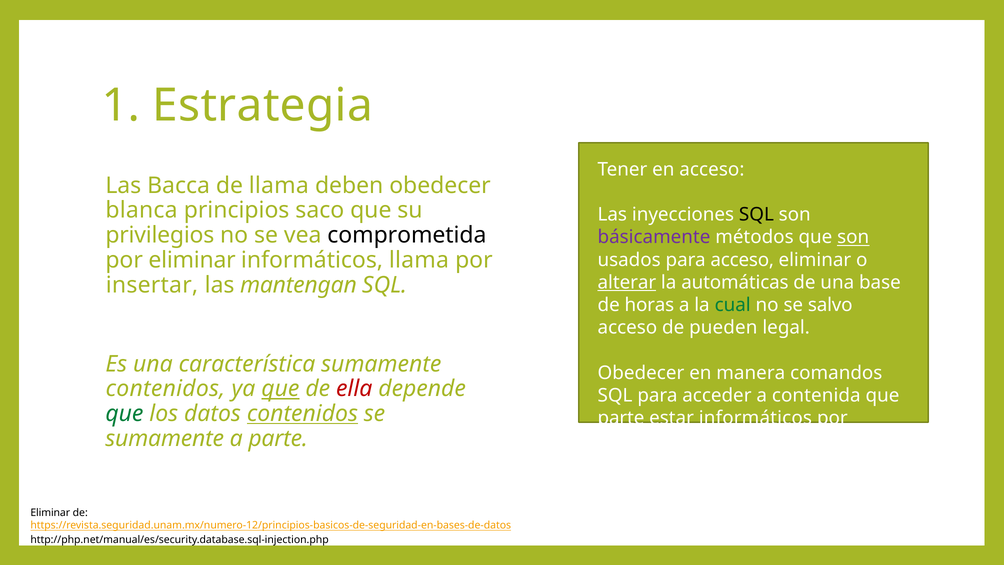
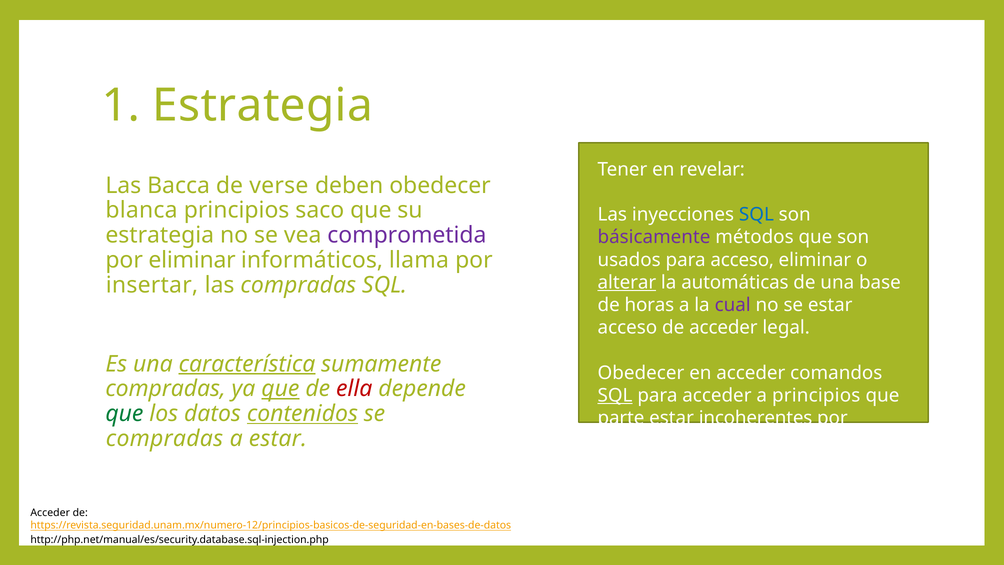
en acceso: acceso -> revelar (712, 169)
de llama: llama -> verse (279, 185)
SQL colour: black -> blue (756, 215)
privilegios: privilegios -> estrategia (160, 235)
comprometida colour: black -> purple (407, 235)
son underline: present -> none (853, 237)
las mantengan: mantengan -> compradas (298, 285)
cual colour: green -> purple (733, 305)
se salvo: salvo -> estar (830, 305)
de pueden: pueden -> acceder (723, 328)
característica underline: none -> present (247, 364)
en manera: manera -> acceder (751, 373)
contenidos: contenidos -> compradas (166, 389)
SQL underline: none -> present (615, 395)
a contenida: contenida -> principios (816, 395)
estar informáticos: informáticos -> incoherentes (756, 418)
sumamente: sumamente -> compradas (164, 438)
a parte: parte -> estar (278, 438)
Eliminar: Eliminar -> Acceder (50, 513)
